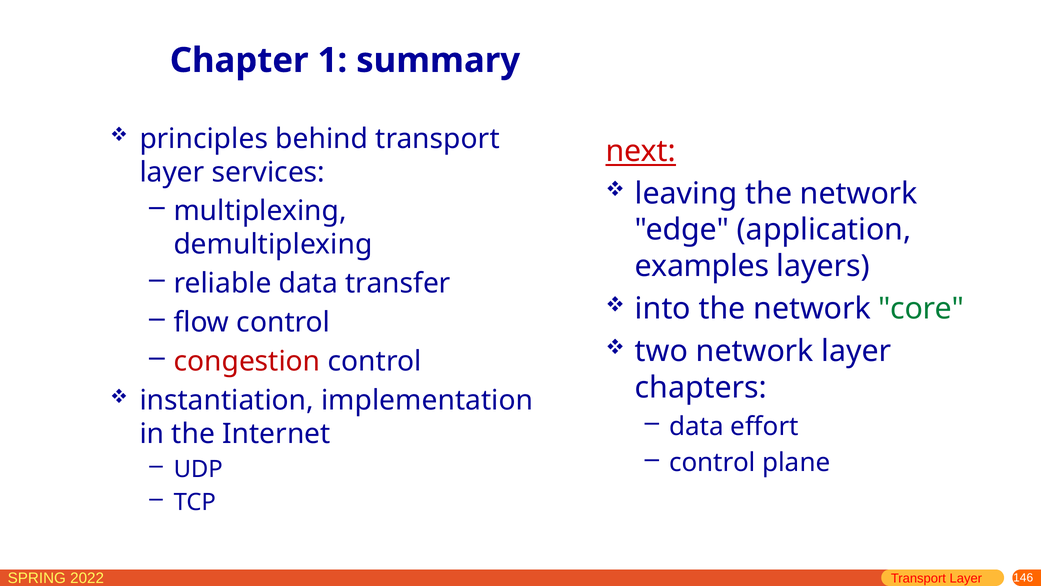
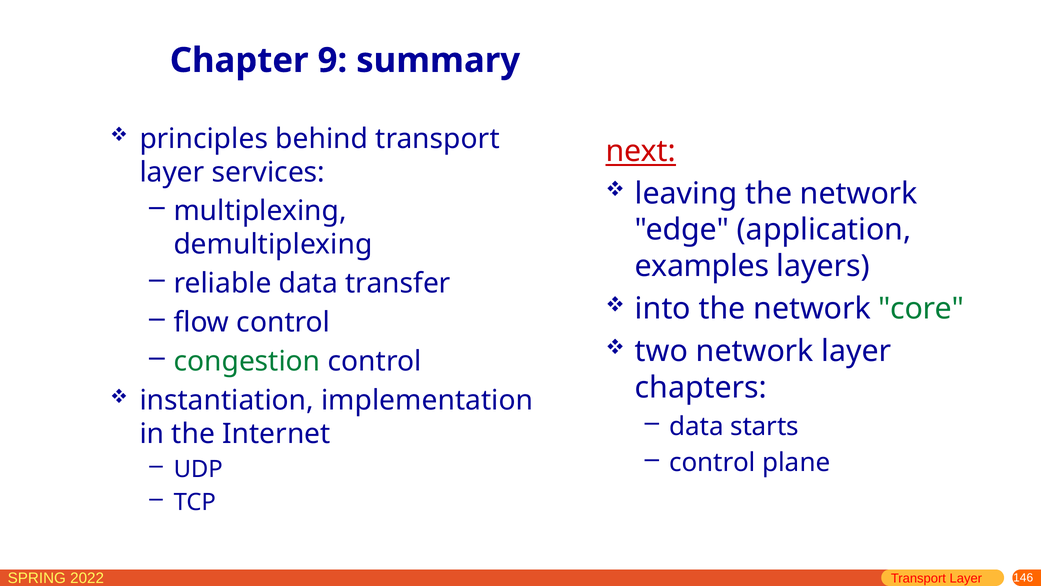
1: 1 -> 9 (332, 60)
congestion colour: red -> green (247, 361)
effort: effort -> starts (765, 426)
